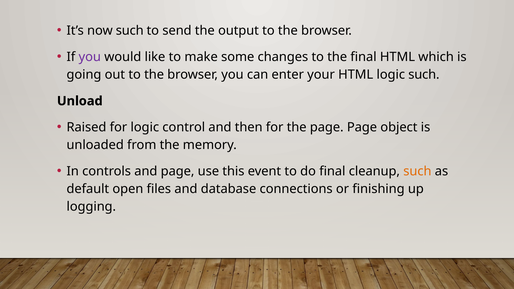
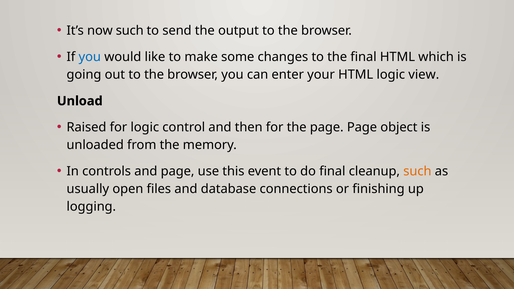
you colour: purple -> blue (90, 57)
logic such: such -> view (424, 75)
default: default -> usually (88, 189)
